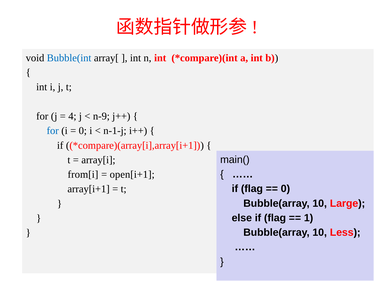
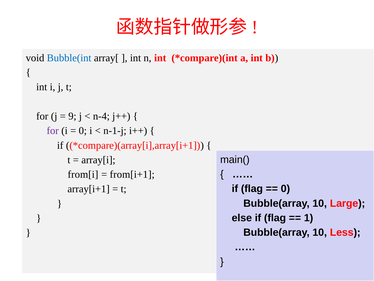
4: 4 -> 9 (72, 116)
n-9: n-9 -> n-4 (101, 116)
for colour: blue -> purple (53, 131)
open[i+1: open[i+1 -> from[i+1 (132, 174)
